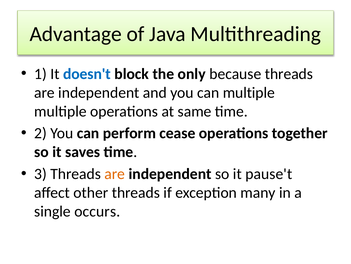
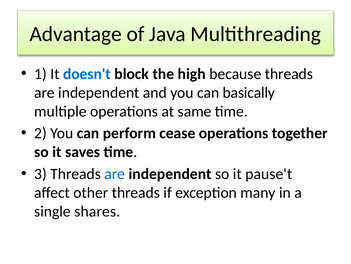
only: only -> high (192, 74)
can multiple: multiple -> basically (249, 92)
are colour: orange -> blue (115, 174)
occurs: occurs -> shares (97, 211)
